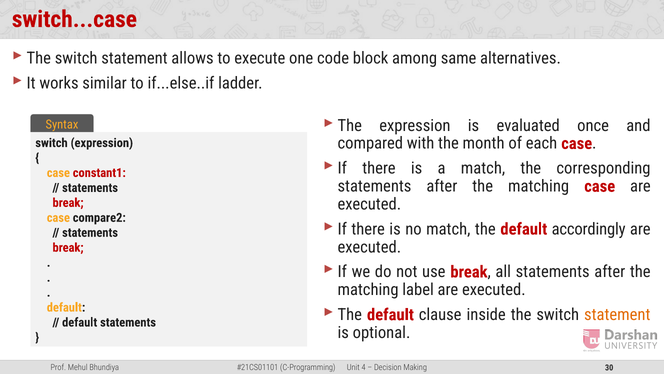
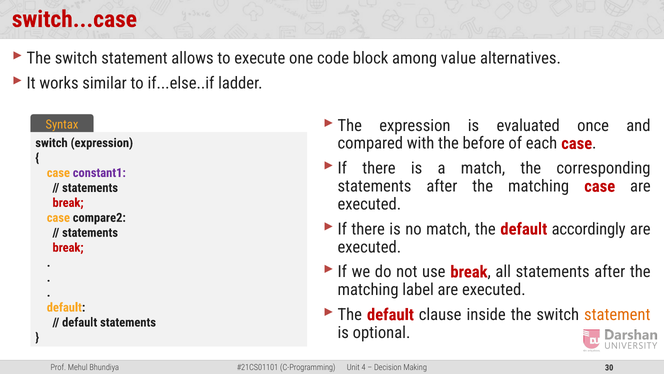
same: same -> value (459, 58)
month: month -> before (484, 143)
constant1 colour: red -> purple (99, 173)
